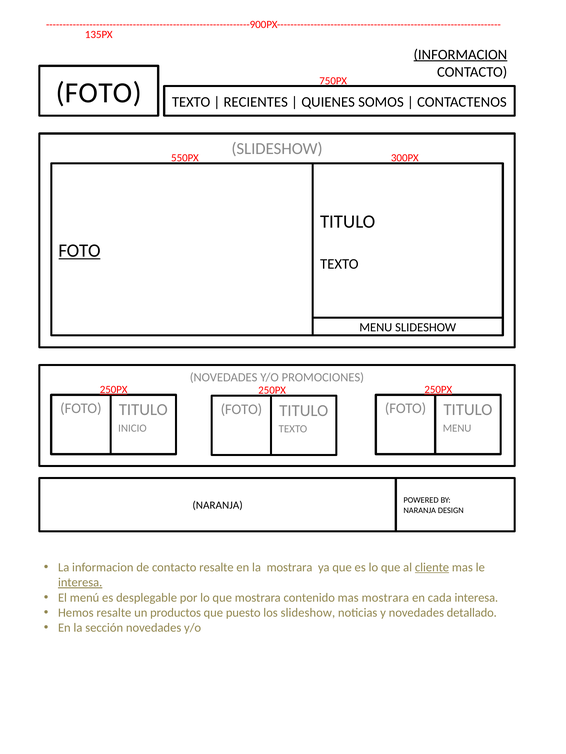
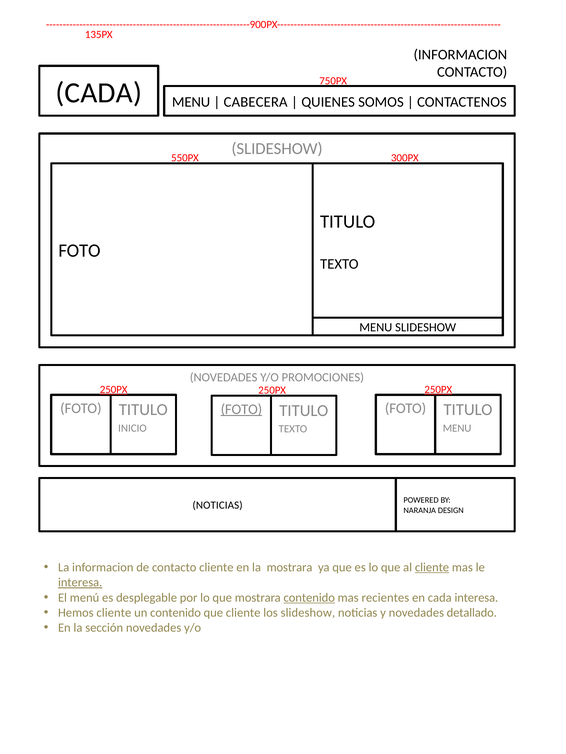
INFORMACION underline: present -> none (460, 55)
FOTO: FOTO -> CADA (99, 93)
TEXTO: TEXTO -> MENU (191, 102)
RECIENTES: RECIENTES -> CABECERA (256, 102)
FOTO underline: present -> none (80, 251)
FOTO underline: none -> present (241, 410)
NARANJA: NARANJA -> NOTICIAS (218, 506)
contacto resalte: resalte -> cliente (216, 568)
contenido underline: none -> present (309, 598)
mas mostrara: mostrara -> recientes (385, 598)
Hemos resalte: resalte -> cliente (114, 613)
un productos: productos -> contenido (176, 613)
que puesto: puesto -> cliente (243, 613)
